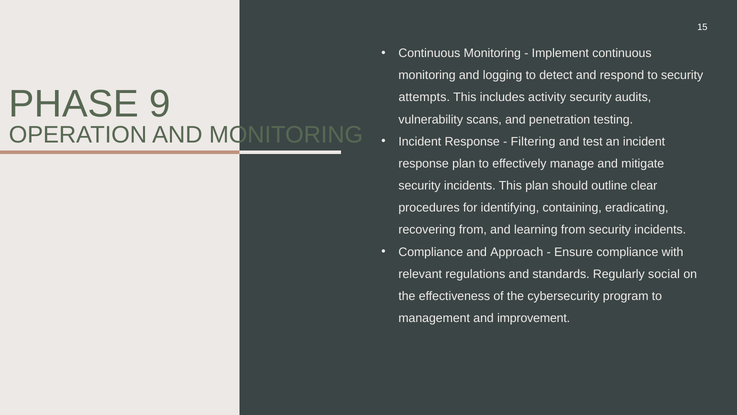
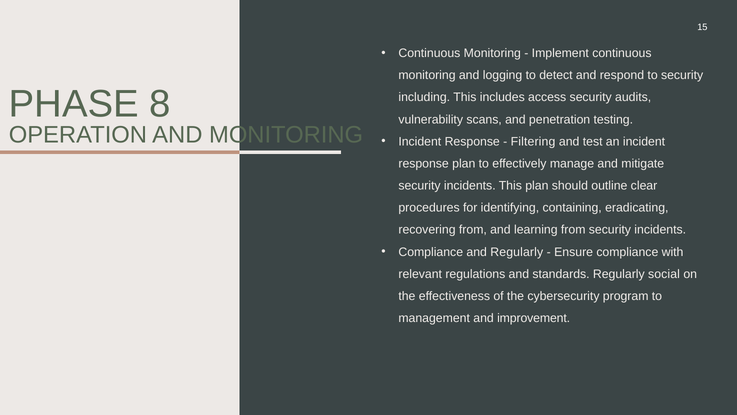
9: 9 -> 8 (160, 104)
attempts: attempts -> including (424, 97)
activity: activity -> access (547, 97)
and Approach: Approach -> Regularly (517, 252)
